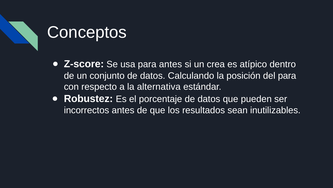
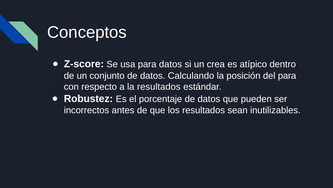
para antes: antes -> datos (171, 64)
la alternativa: alternativa -> resultados (159, 87)
